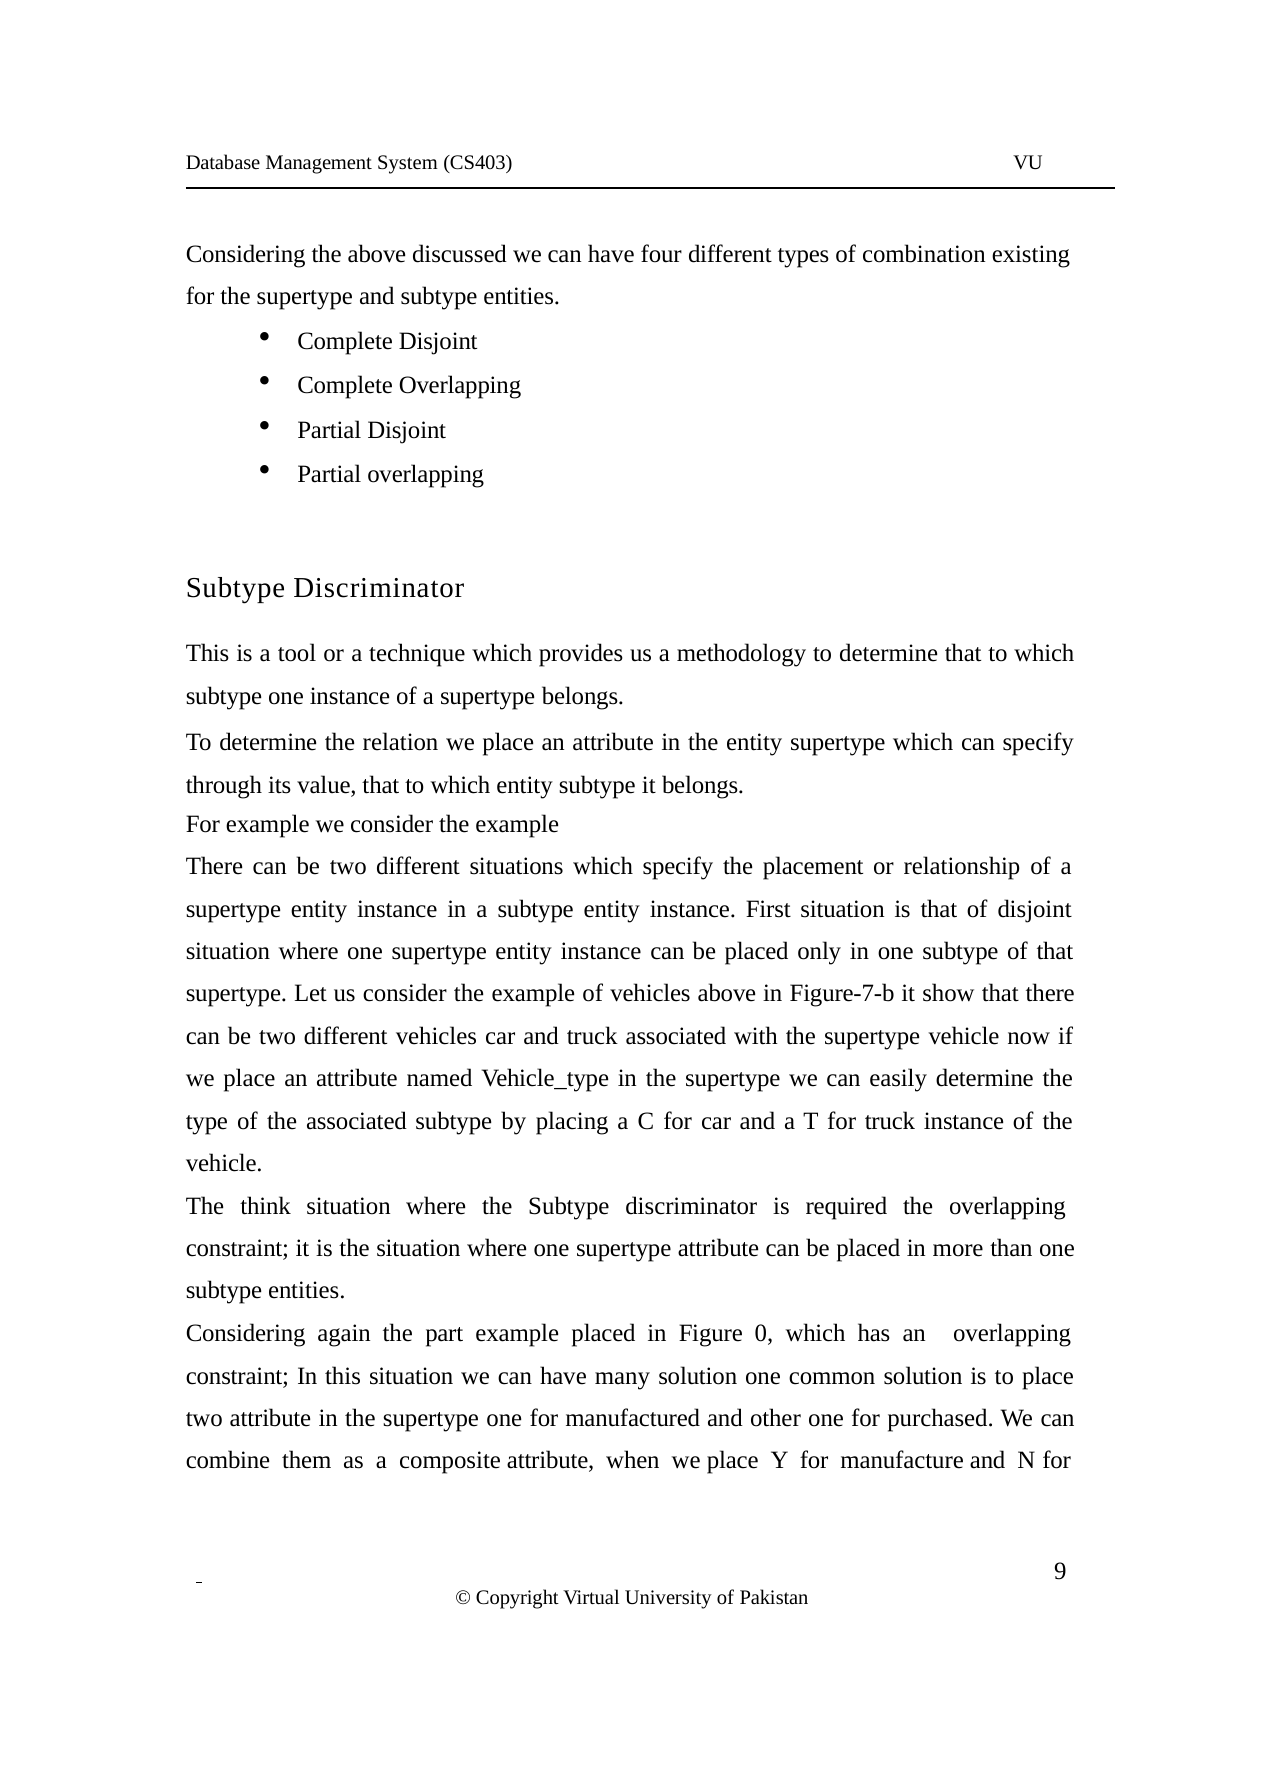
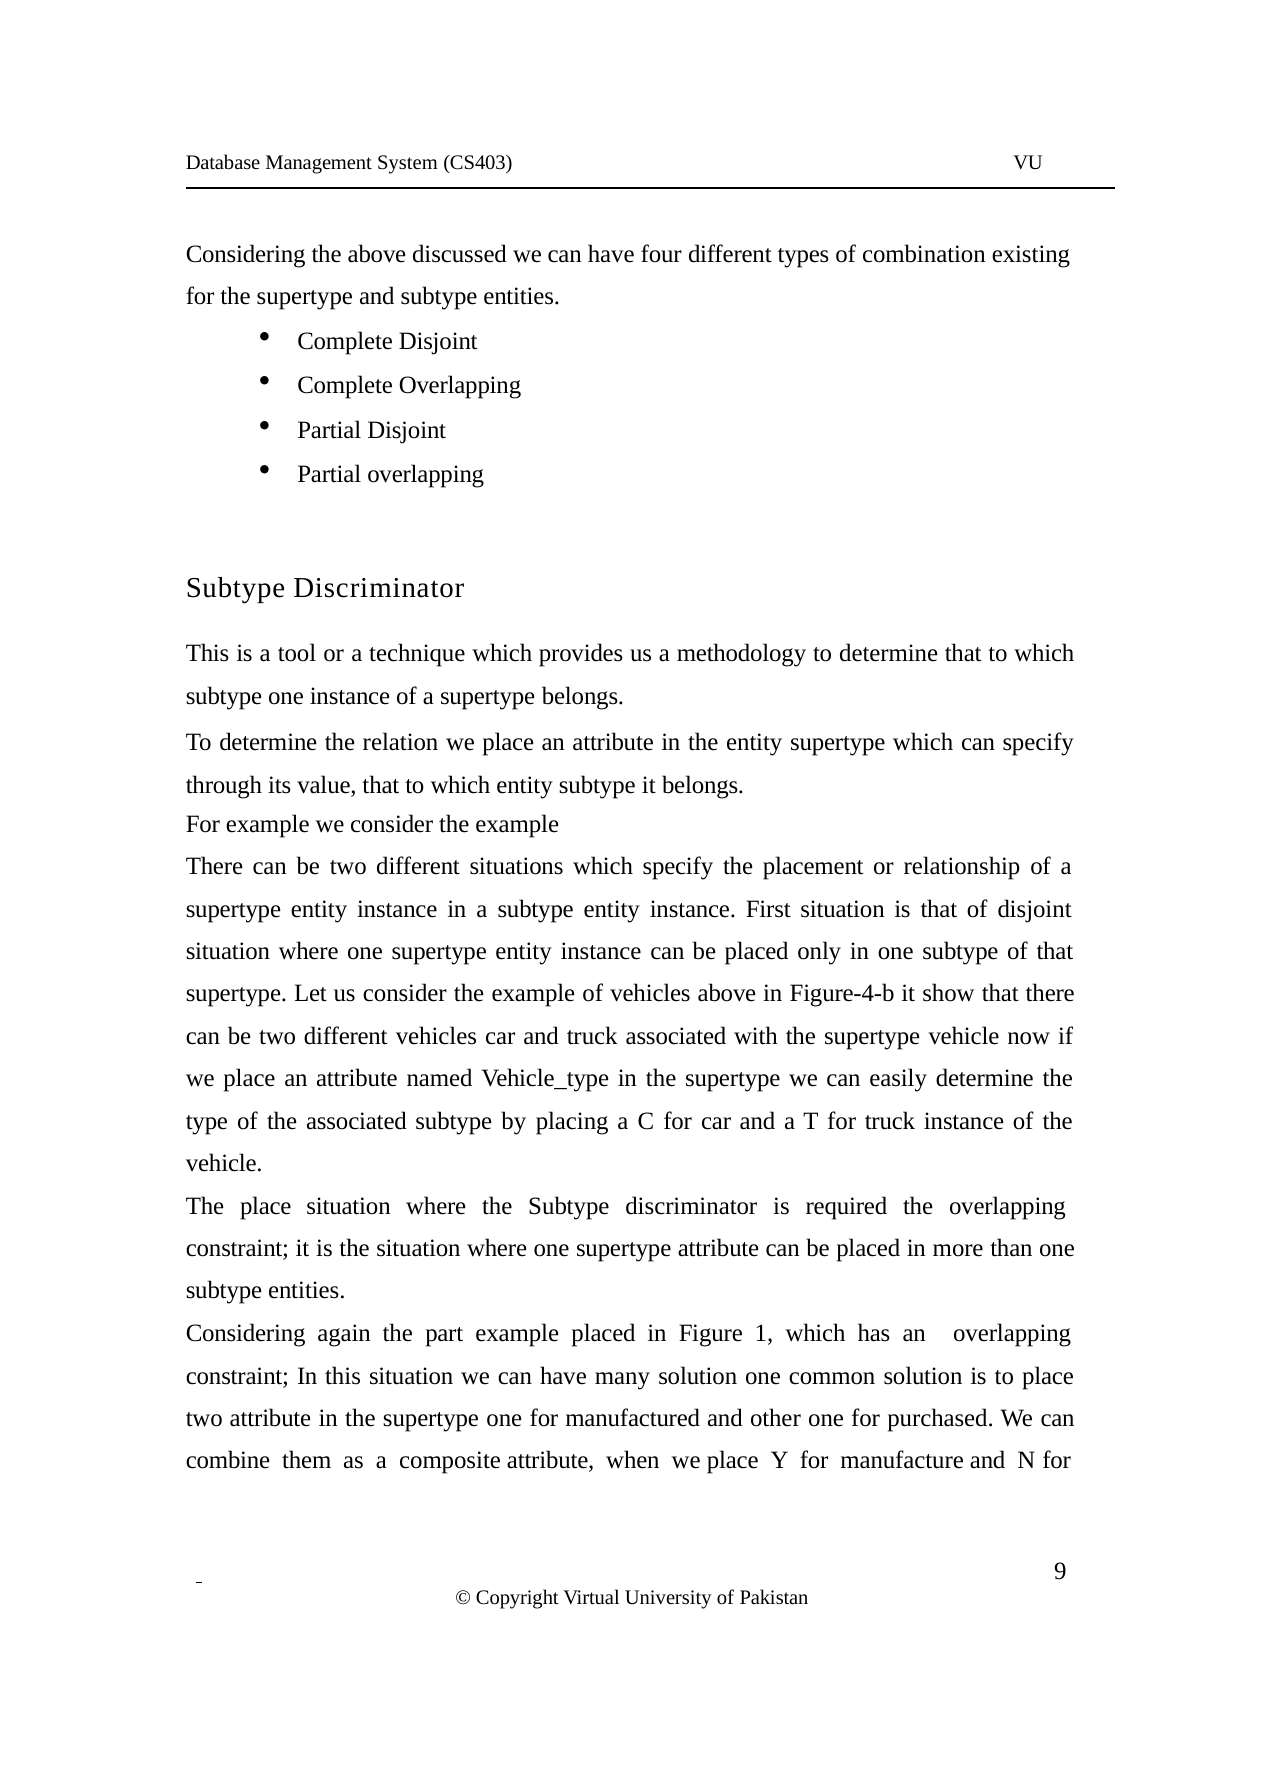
Figure-7-b: Figure-7-b -> Figure-4-b (842, 994)
The think: think -> place (266, 1206)
0: 0 -> 1 (764, 1333)
